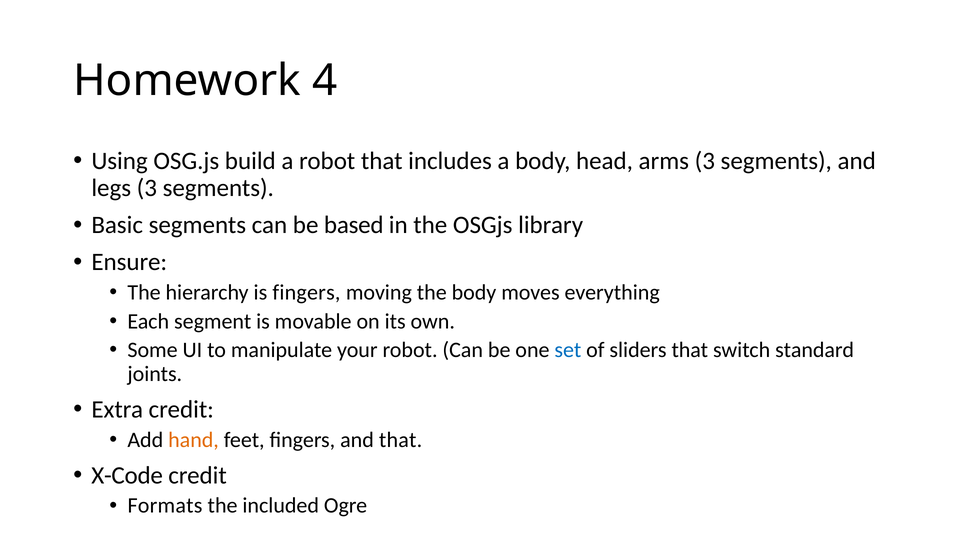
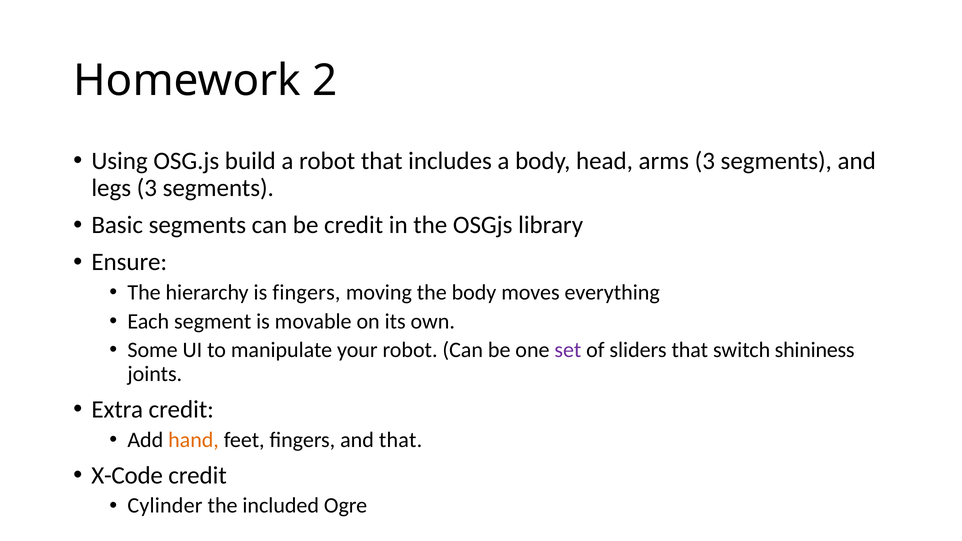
4: 4 -> 2 (325, 81)
be based: based -> credit (354, 225)
set colour: blue -> purple (568, 350)
standard: standard -> shininess (815, 350)
Formats: Formats -> Cylinder (165, 506)
